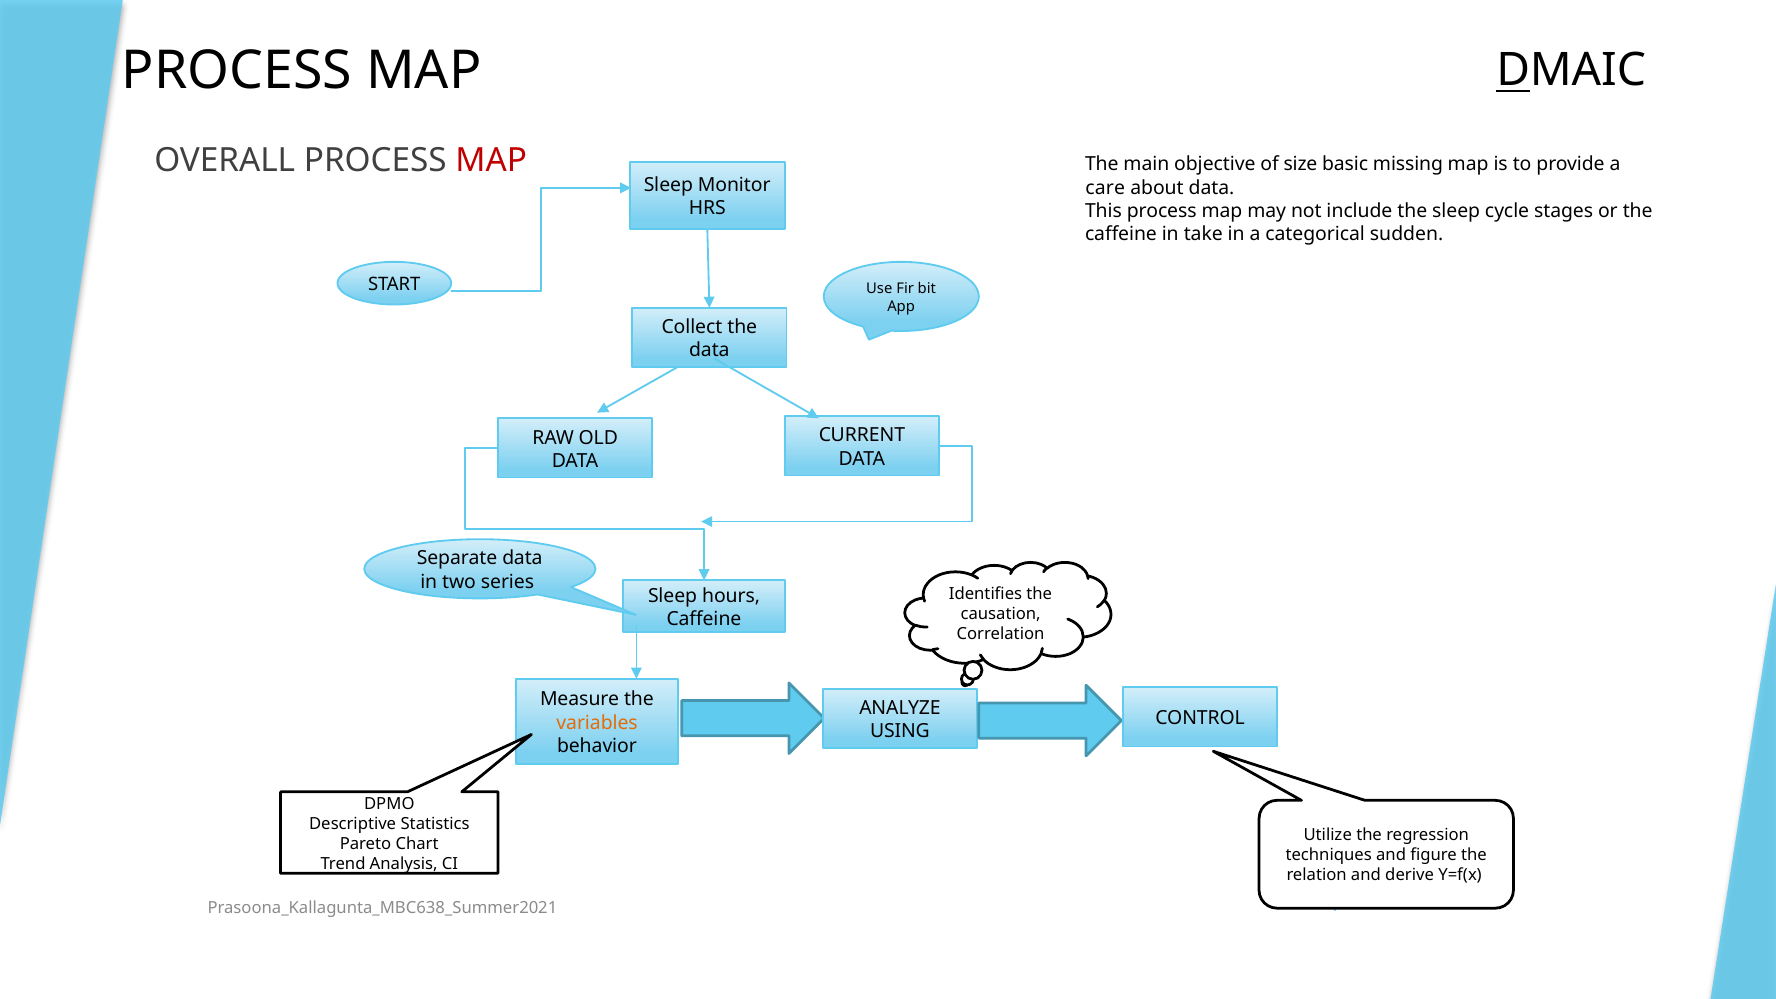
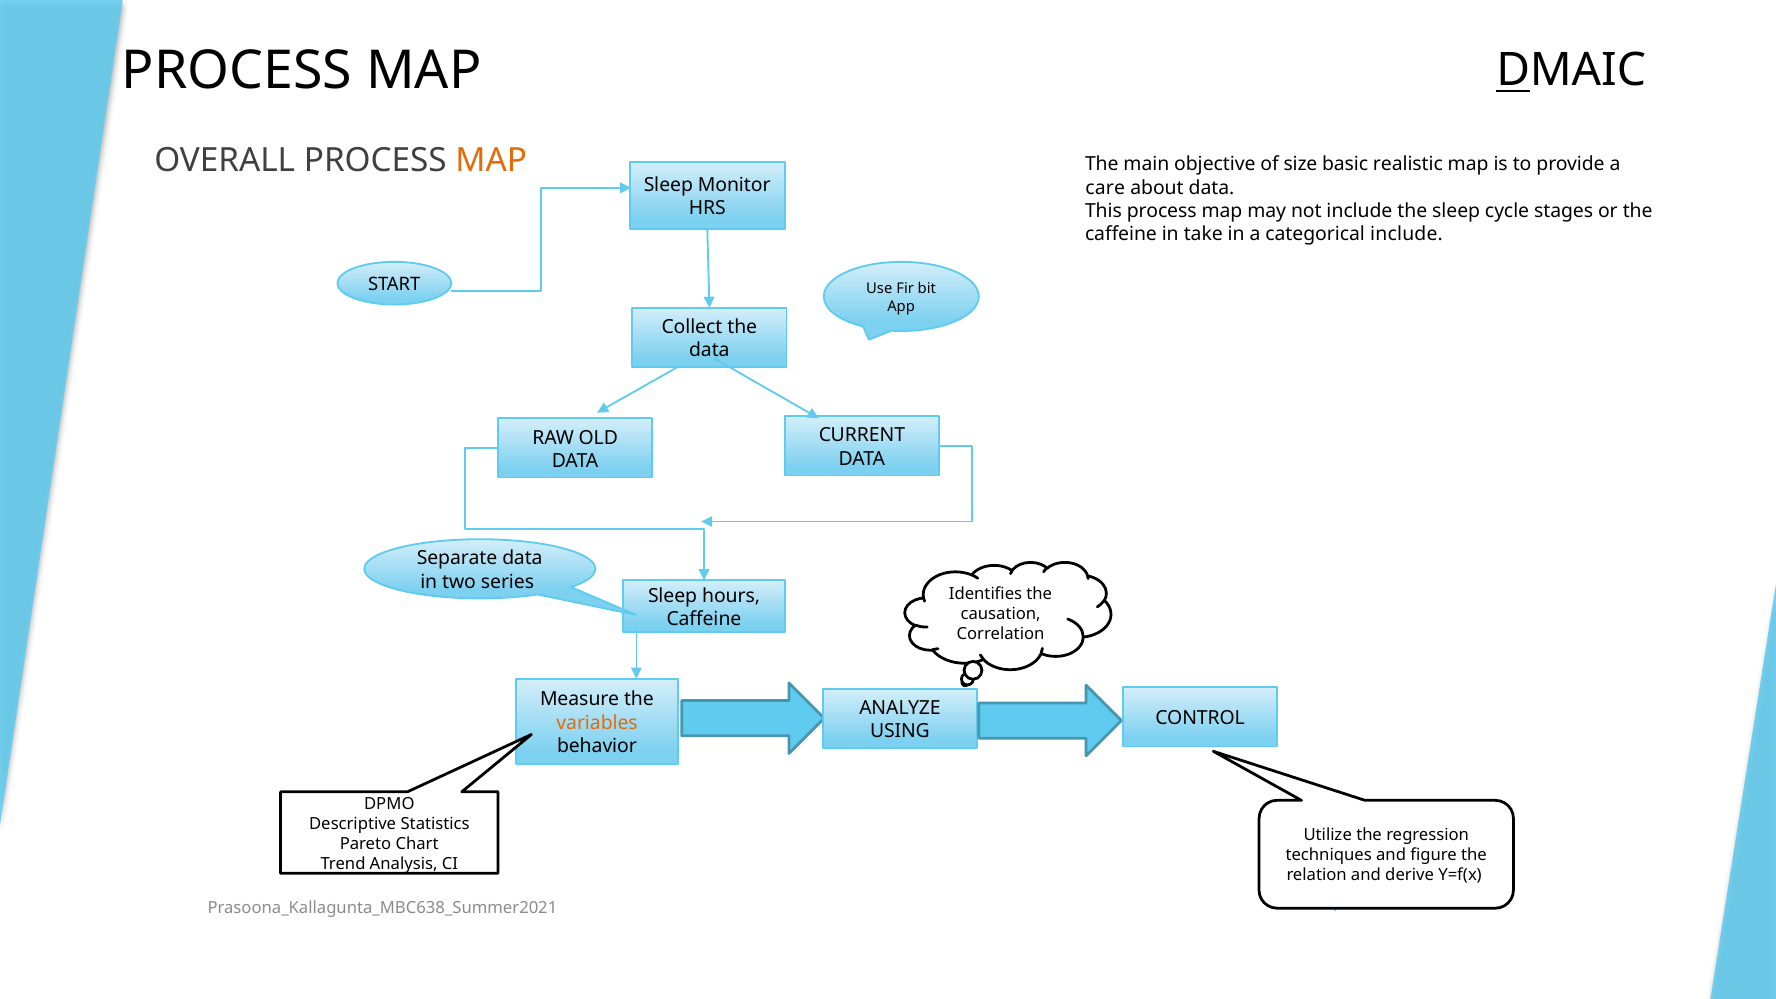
MAP colour: red -> orange (491, 160)
missing: missing -> realistic (1408, 164)
categorical sudden: sudden -> include (1407, 234)
